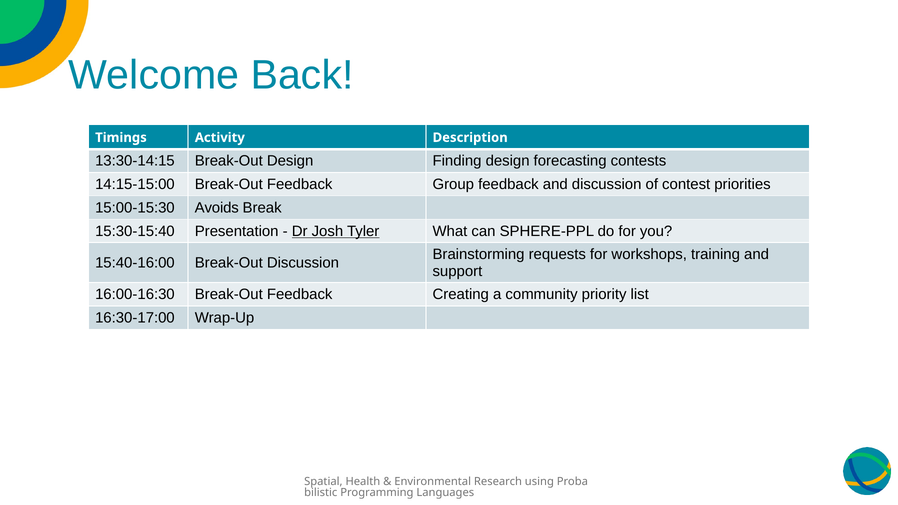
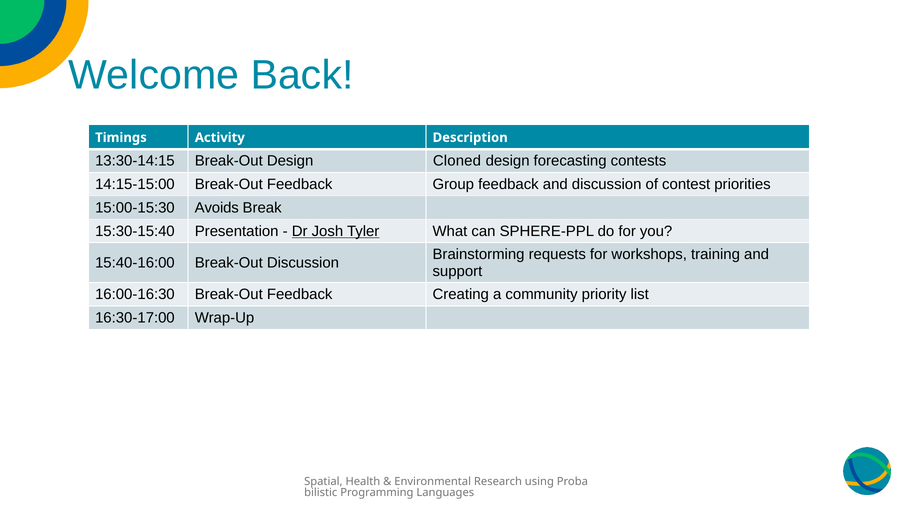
Finding: Finding -> Cloned (457, 161)
